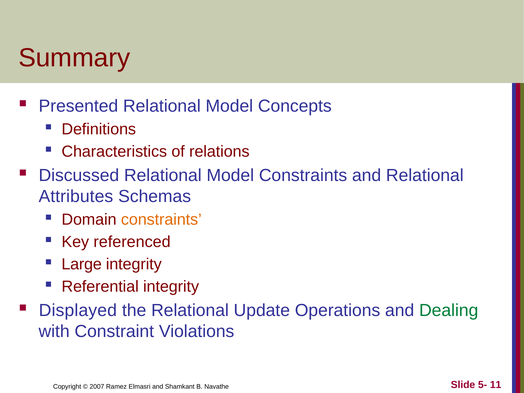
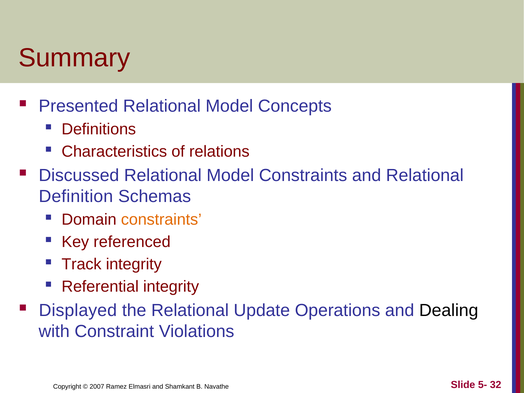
Attributes: Attributes -> Definition (76, 196)
Large: Large -> Track (82, 264)
Dealing colour: green -> black (449, 310)
11: 11 -> 32 (496, 385)
